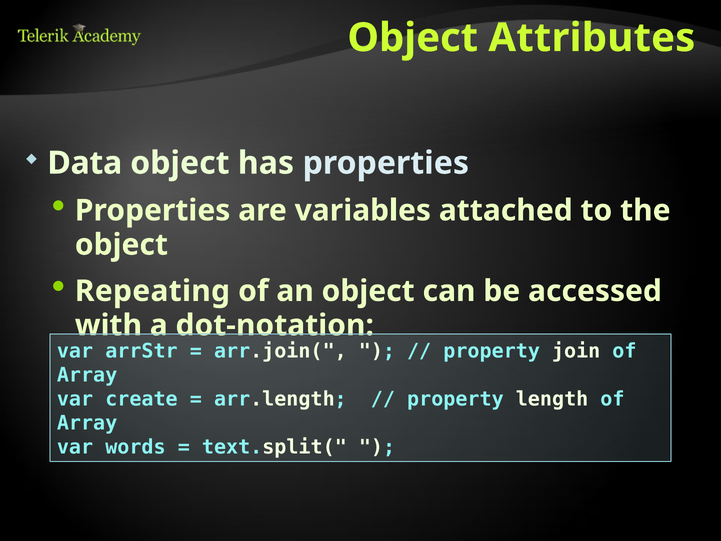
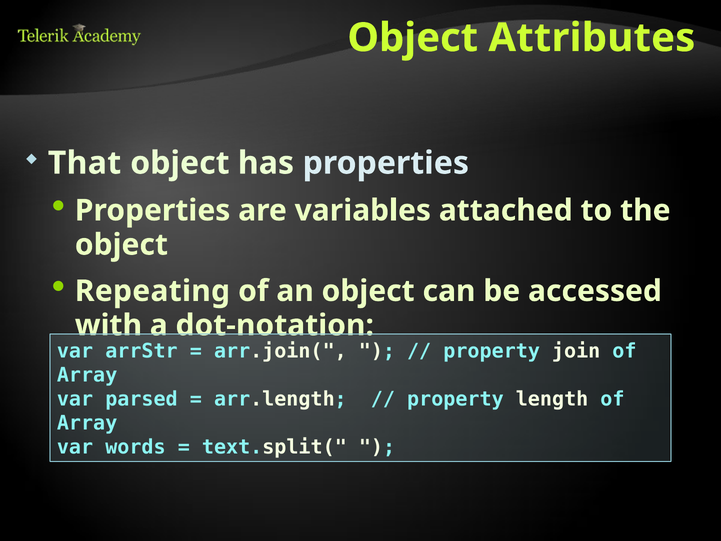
Data: Data -> That (84, 163)
create: create -> parsed (141, 399)
